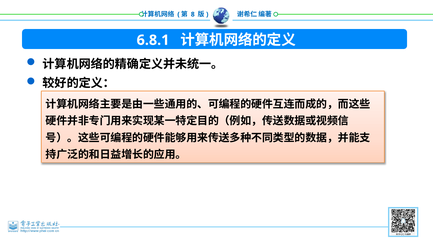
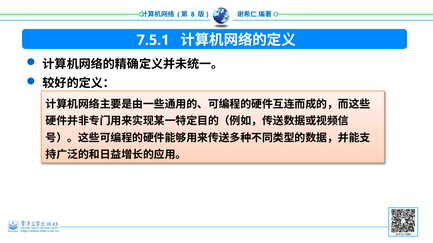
6.8.1: 6.8.1 -> 7.5.1 (153, 40)
